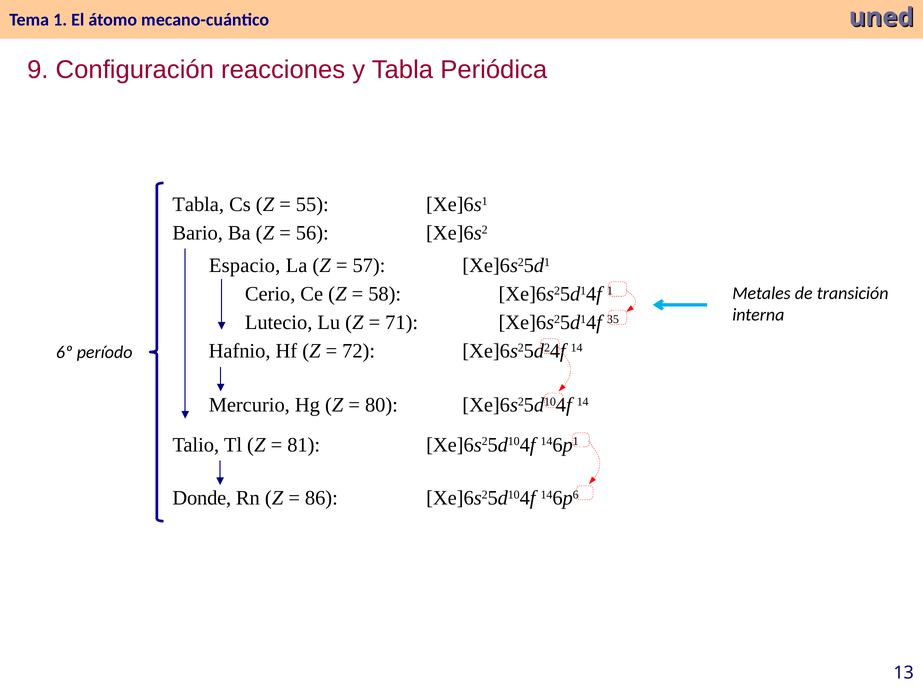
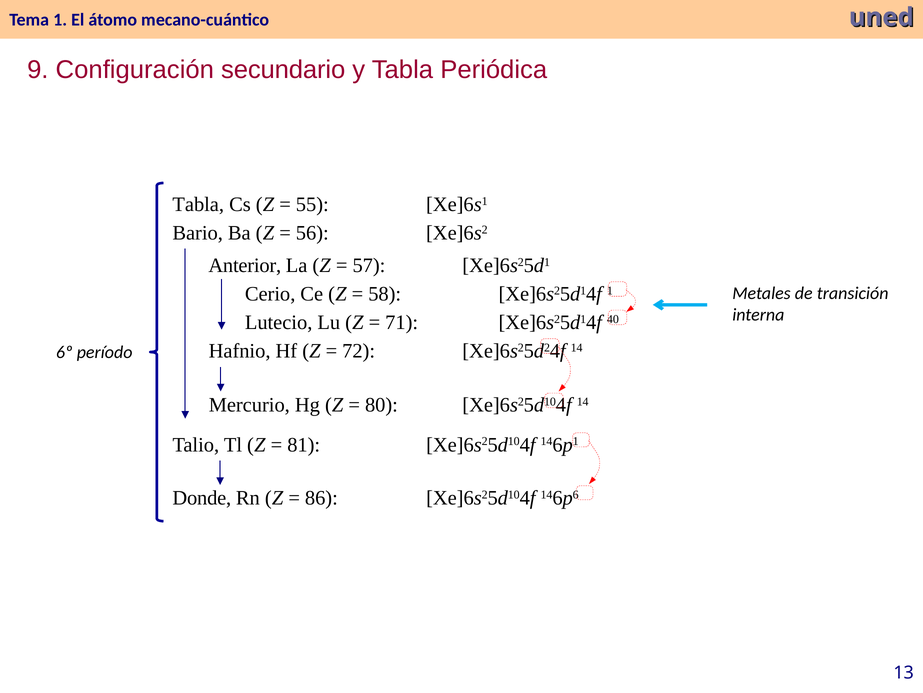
reacciones: reacciones -> secundario (283, 70)
Espacio: Espacio -> Anterior (245, 265)
35: 35 -> 40 (613, 319)
